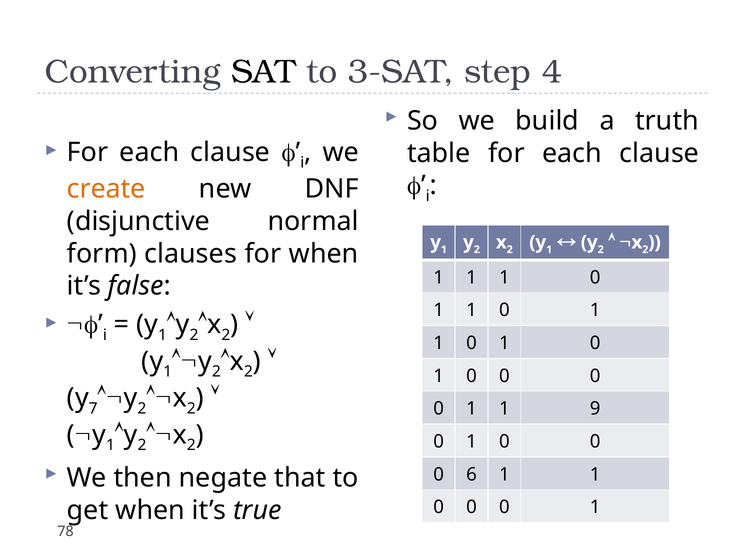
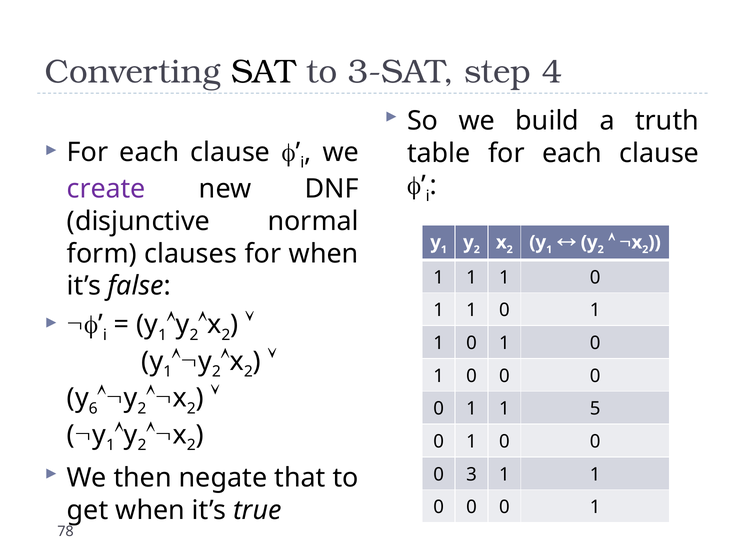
create colour: orange -> purple (106, 189)
7: 7 -> 6 (93, 408)
9: 9 -> 5 (595, 409)
6: 6 -> 3 (471, 474)
